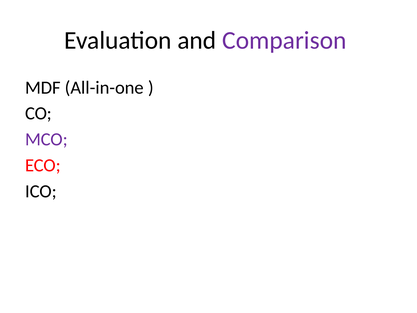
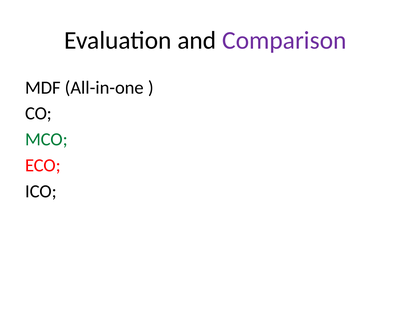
MCO colour: purple -> green (46, 139)
